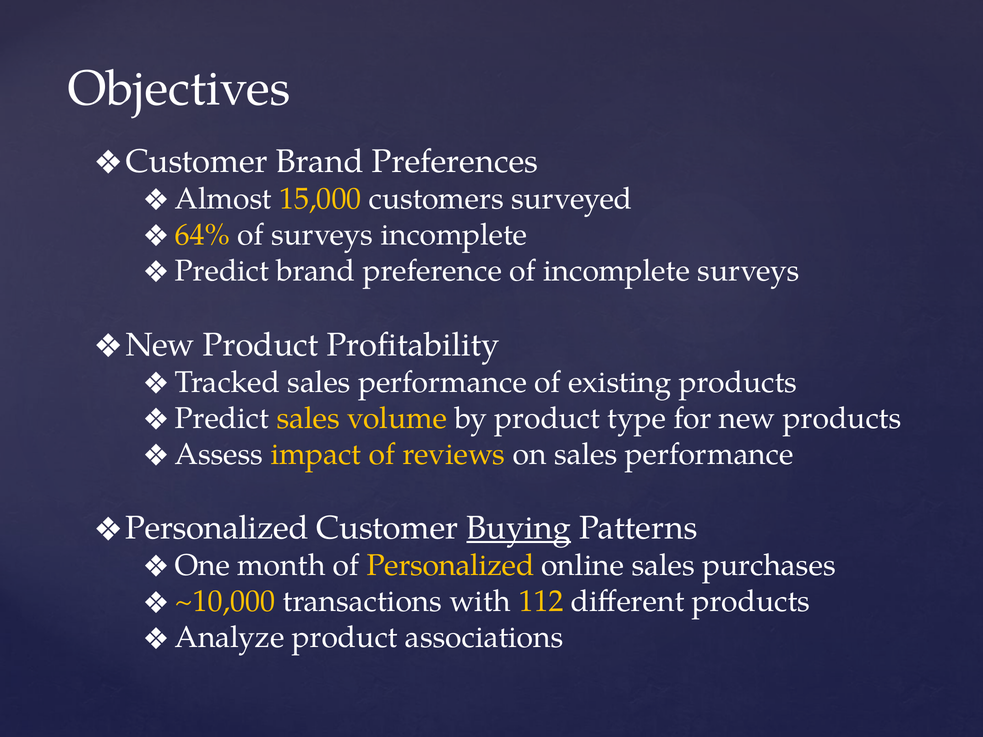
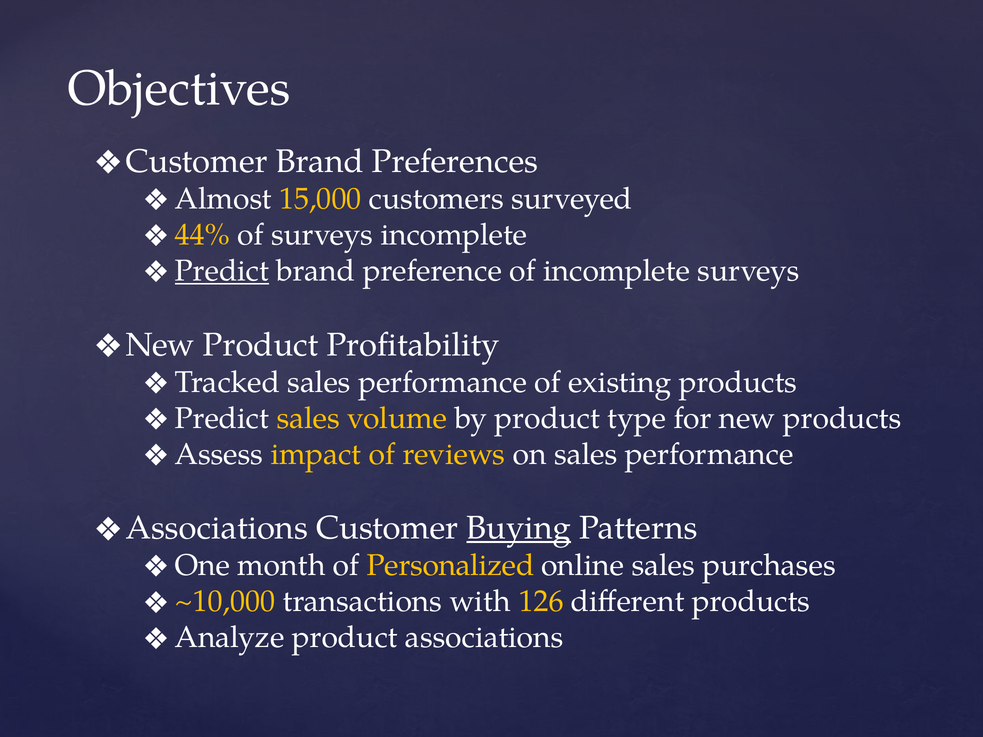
64%: 64% -> 44% (202, 235)
Predict underline: none -> present (222, 271)
Personalized: Personalized -> Associations (217, 528)
112: 112 -> 126 (541, 602)
